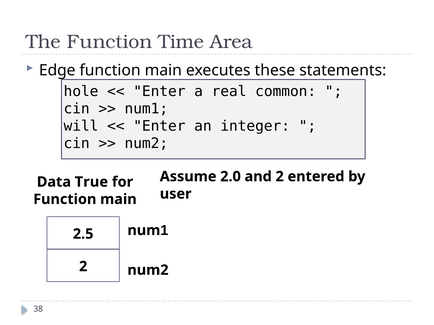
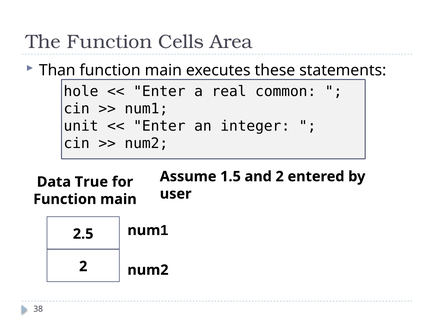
Time: Time -> Cells (181, 42)
Edge: Edge -> Than (57, 71)
will: will -> unit (81, 126)
2.0: 2.0 -> 1.5 (231, 177)
